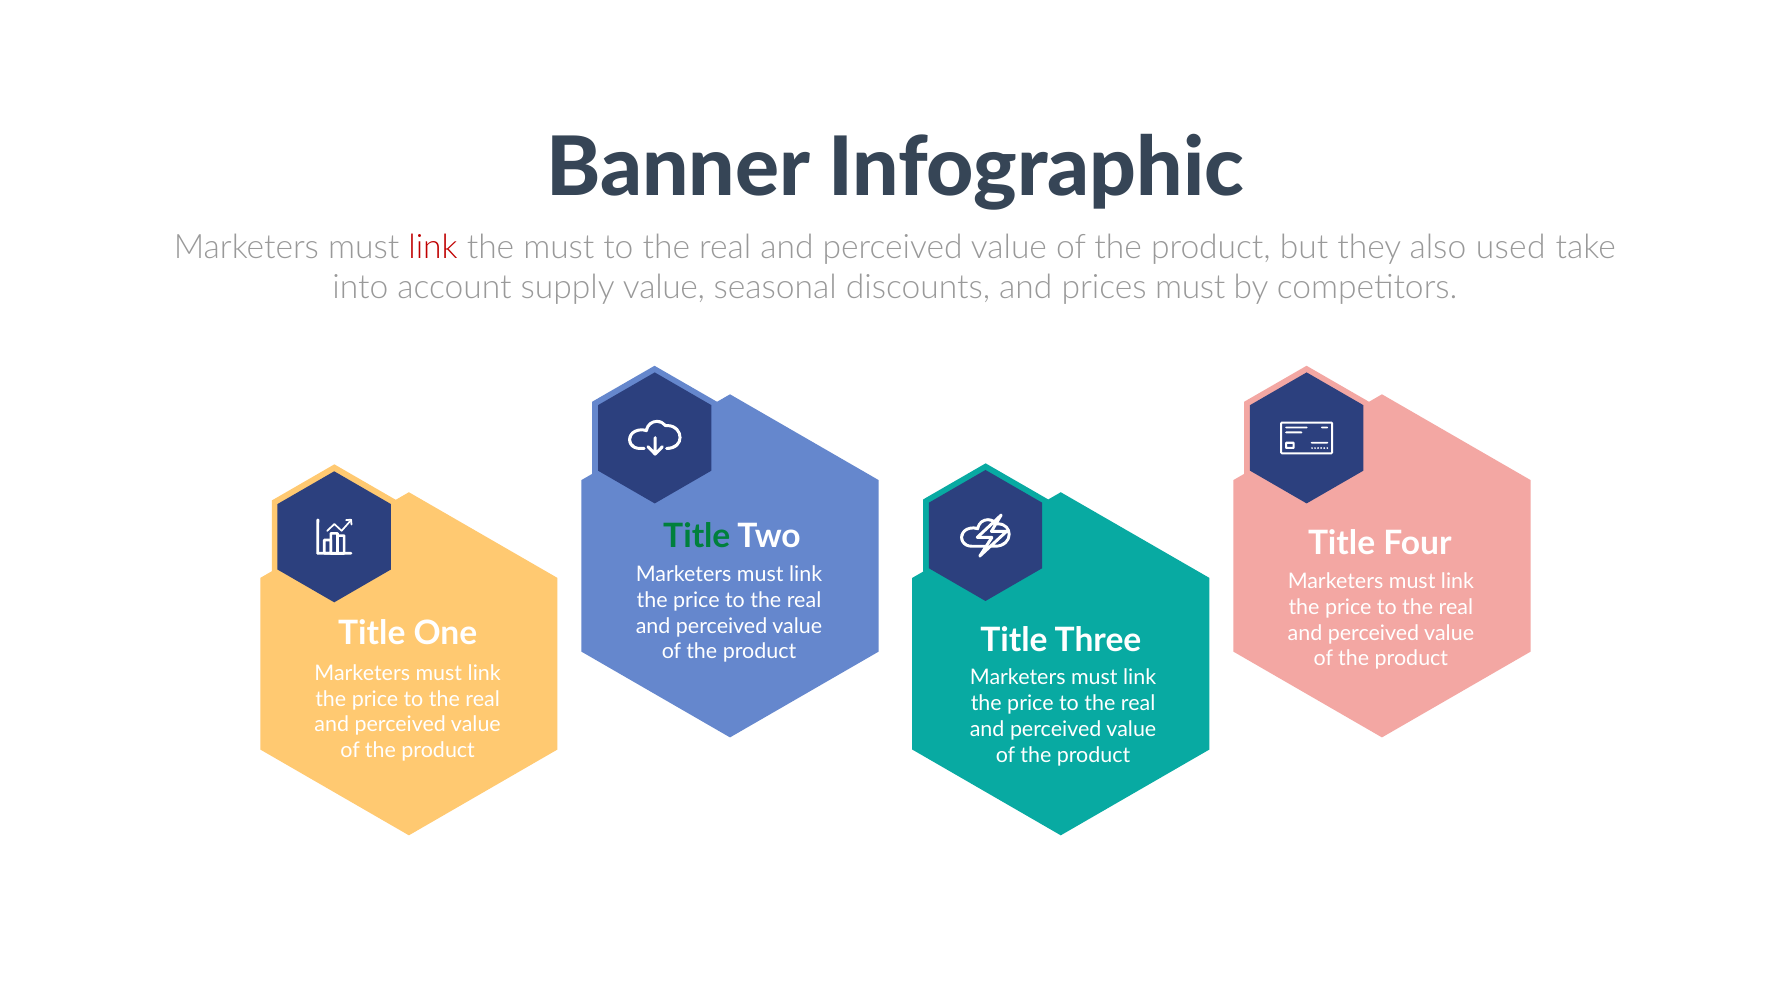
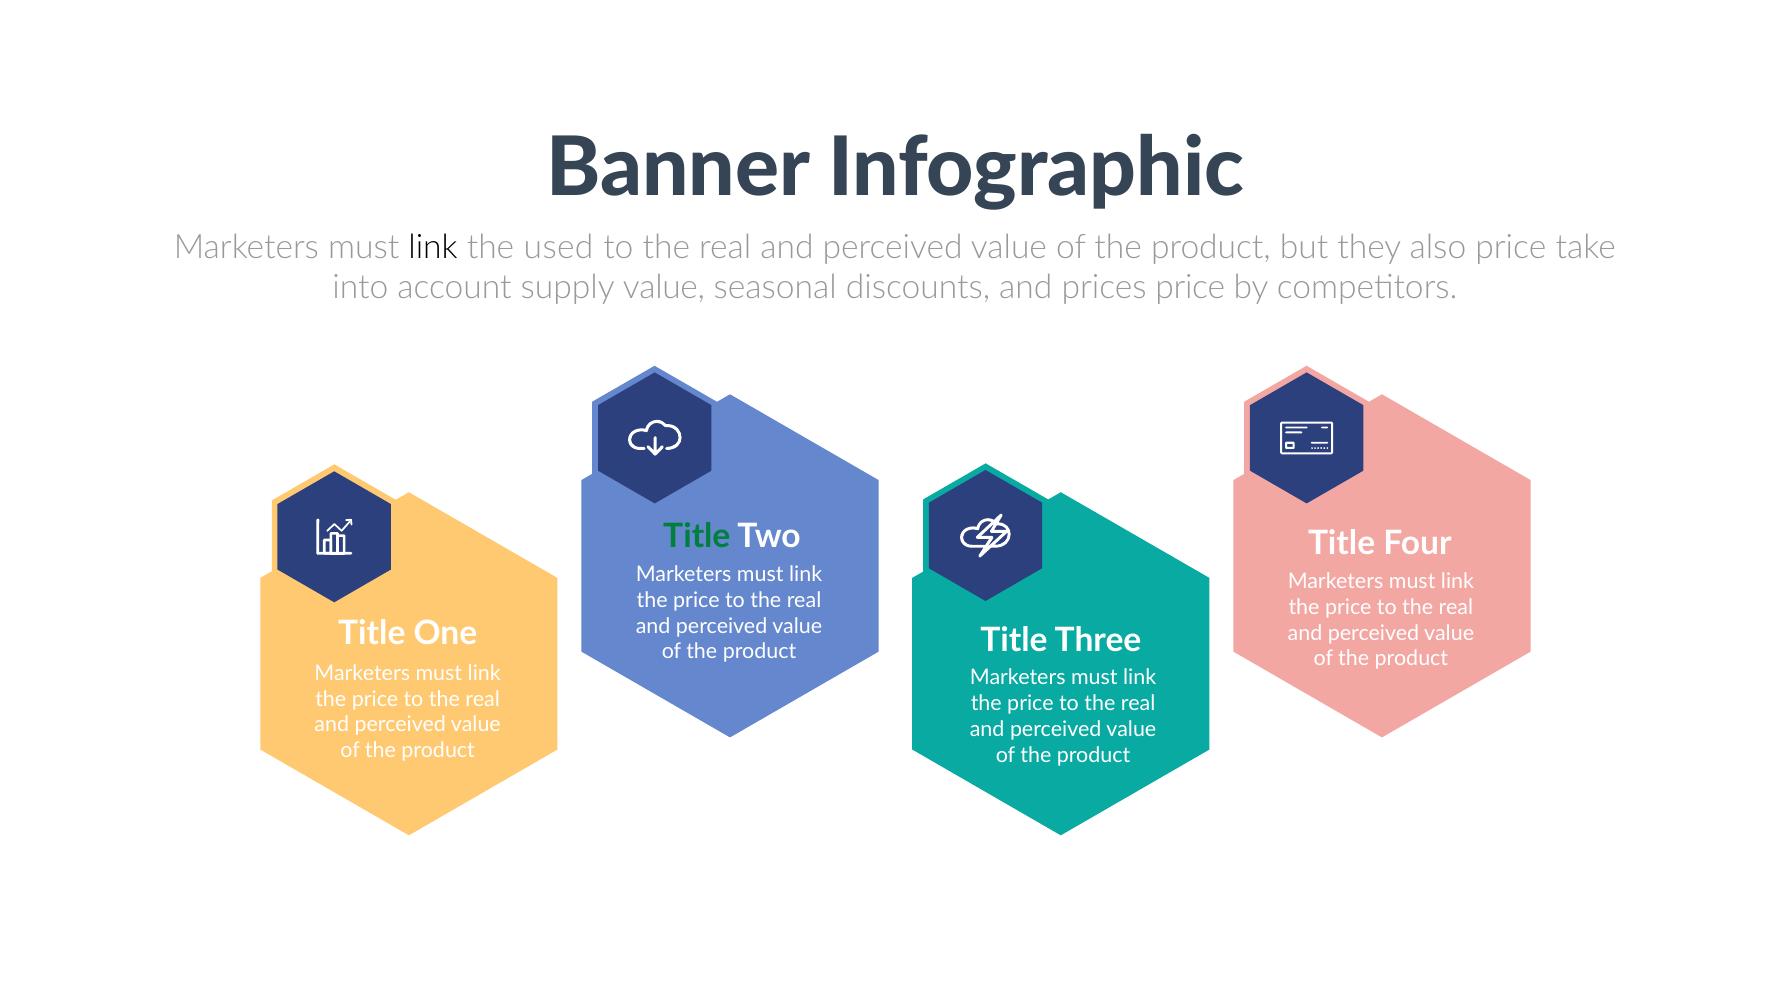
link colour: red -> black (433, 247)
the must: must -> used (559, 247)
also used: used -> price (1511, 247)
prices must: must -> price (1190, 287)
